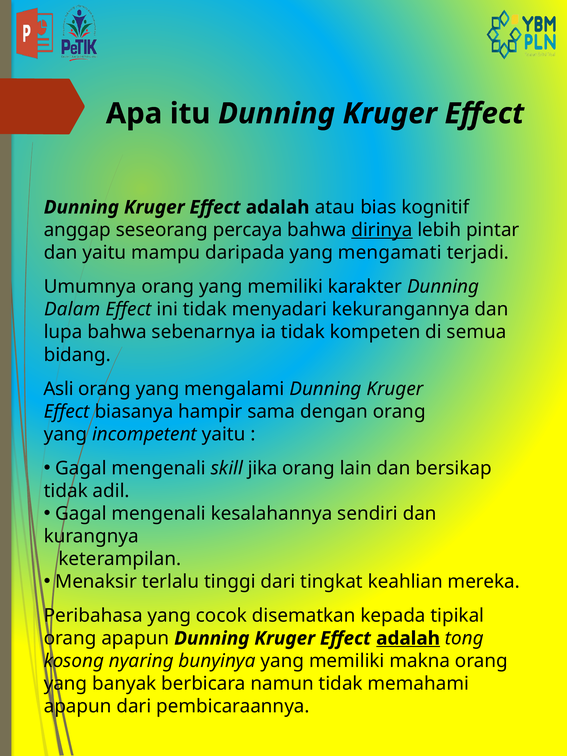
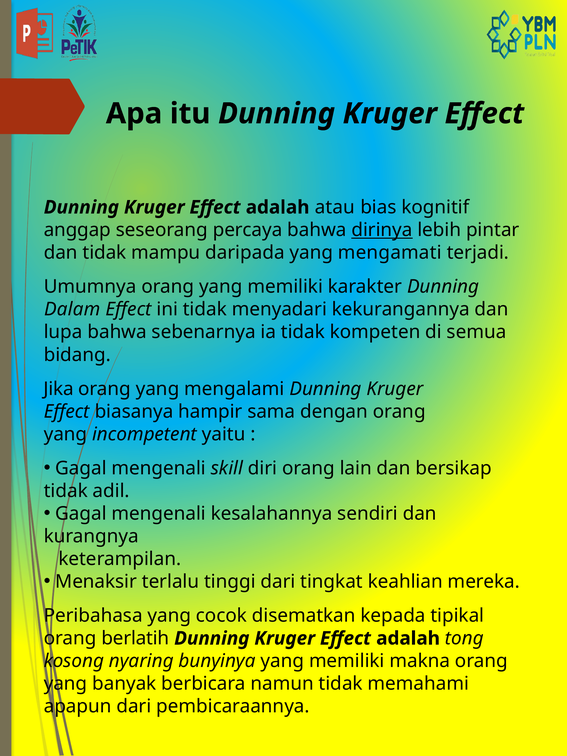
dan yaitu: yaitu -> tidak (104, 253)
Asli: Asli -> Jika (59, 389)
jika: jika -> diri (263, 468)
orang apapun: apapun -> berlatih (135, 638)
adalah underline: present -> none (408, 638)
